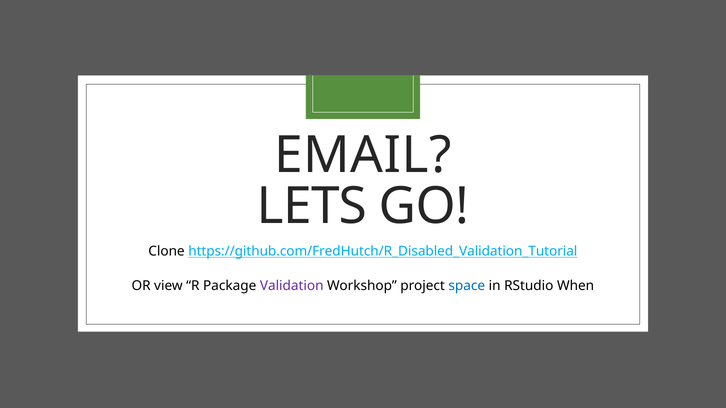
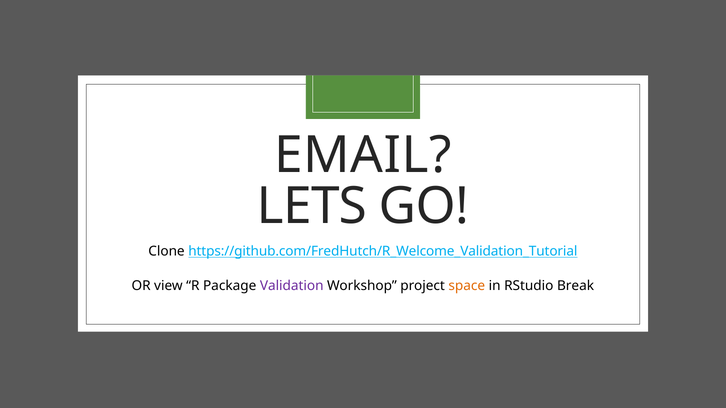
https://github.com/FredHutch/R_Disabled_Validation_Tutorial: https://github.com/FredHutch/R_Disabled_Validation_Tutorial -> https://github.com/FredHutch/R_Welcome_Validation_Tutorial (383, 251)
space colour: blue -> orange (467, 286)
When: When -> Break (576, 286)
